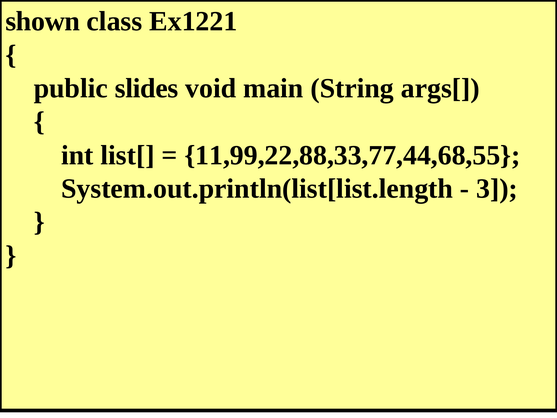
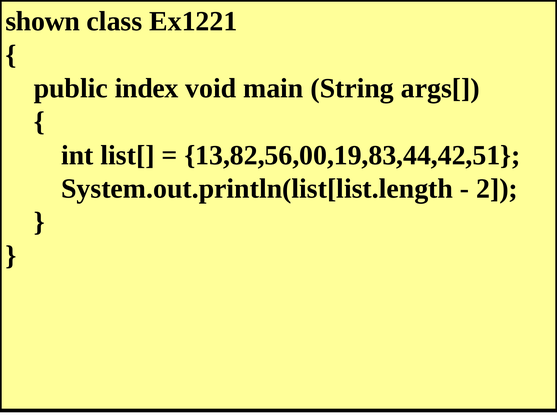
slides: slides -> index (147, 88)
11,99,22,88,33,77,44,68,55: 11,99,22,88,33,77,44,68,55 -> 13,82,56,00,19,83,44,42,51 (352, 155)
3: 3 -> 2 (497, 188)
